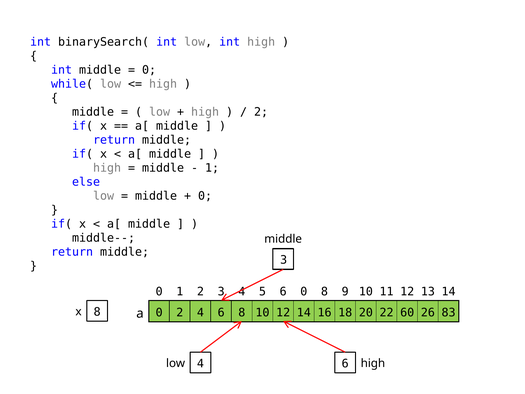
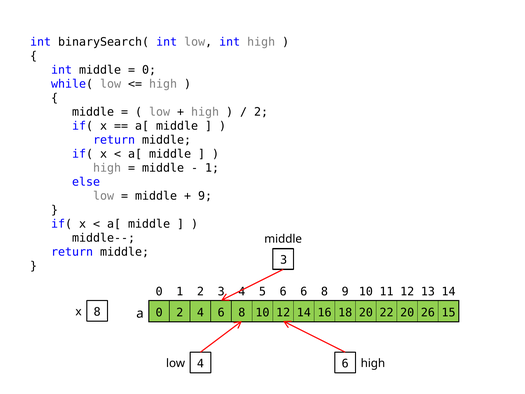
0: 0 -> 9 (205, 196)
6 0: 0 -> 6 (304, 291)
22 60: 60 -> 20 (407, 312)
83: 83 -> 15 (449, 312)
